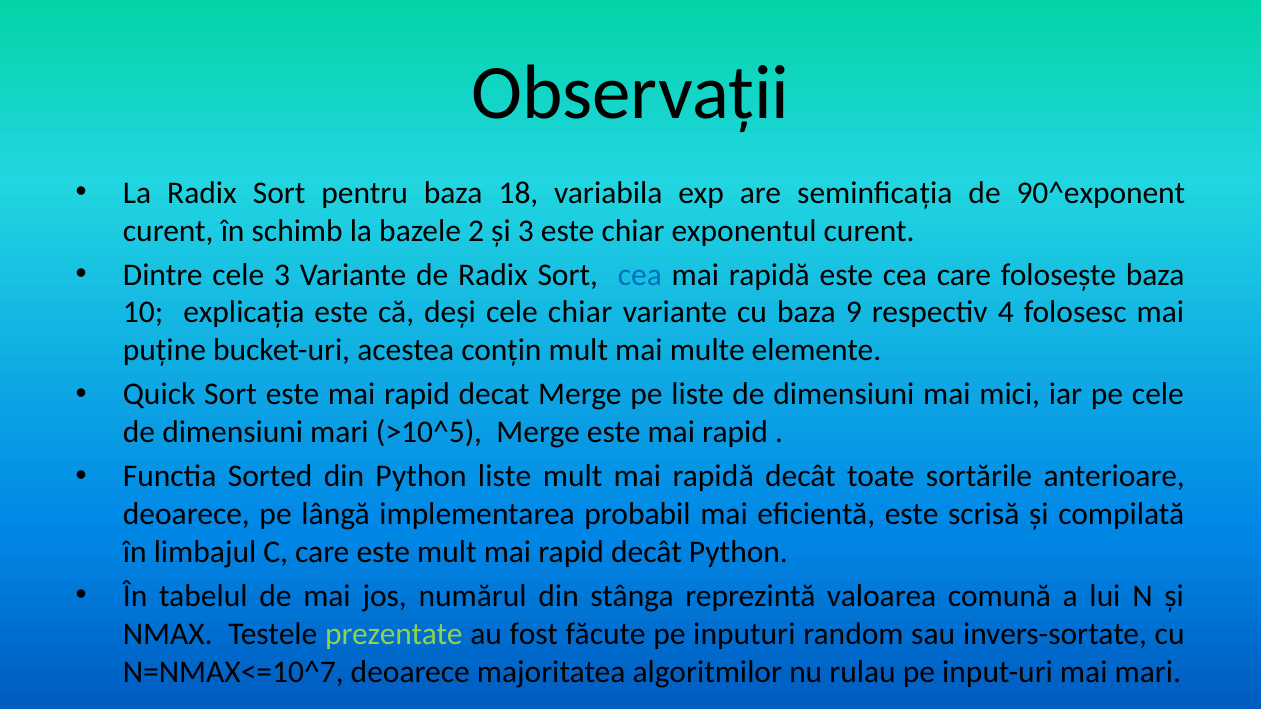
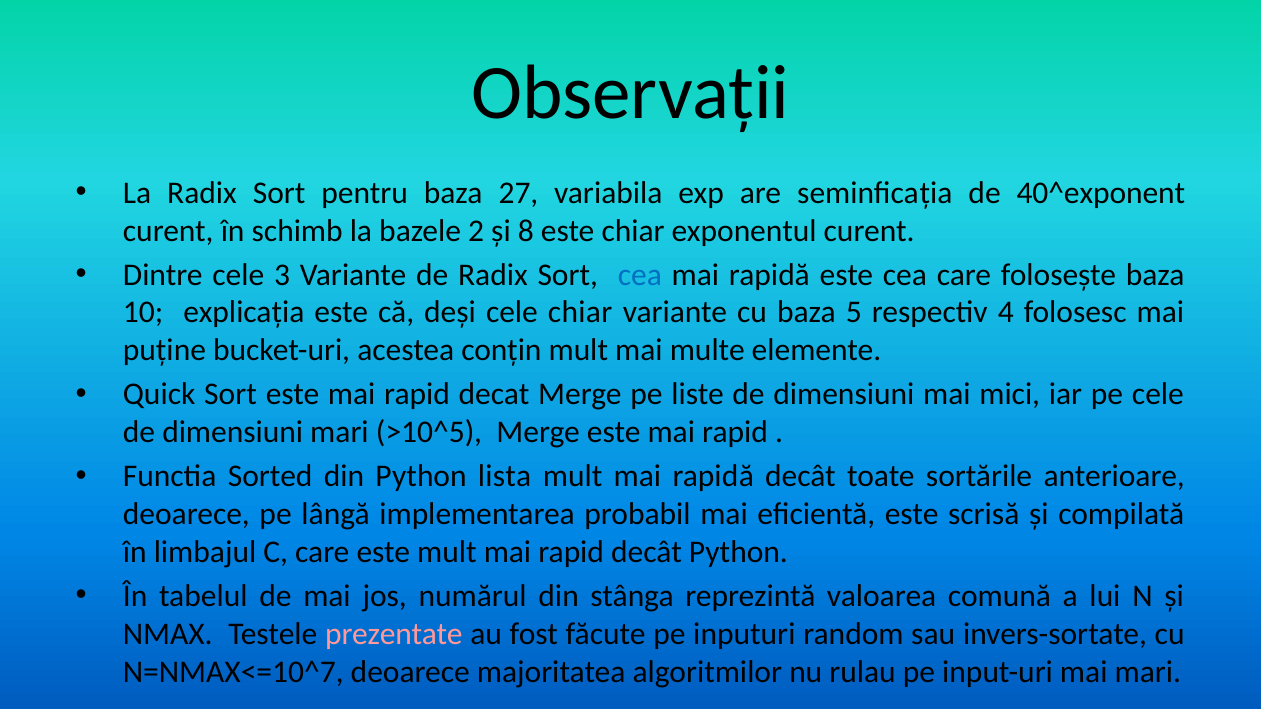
18: 18 -> 27 (518, 193)
90^exponent: 90^exponent -> 40^exponent (1101, 193)
și 3: 3 -> 8 (526, 231)
9: 9 -> 5 (854, 313)
Python liste: liste -> lista (505, 477)
prezentate colour: light green -> pink (394, 634)
